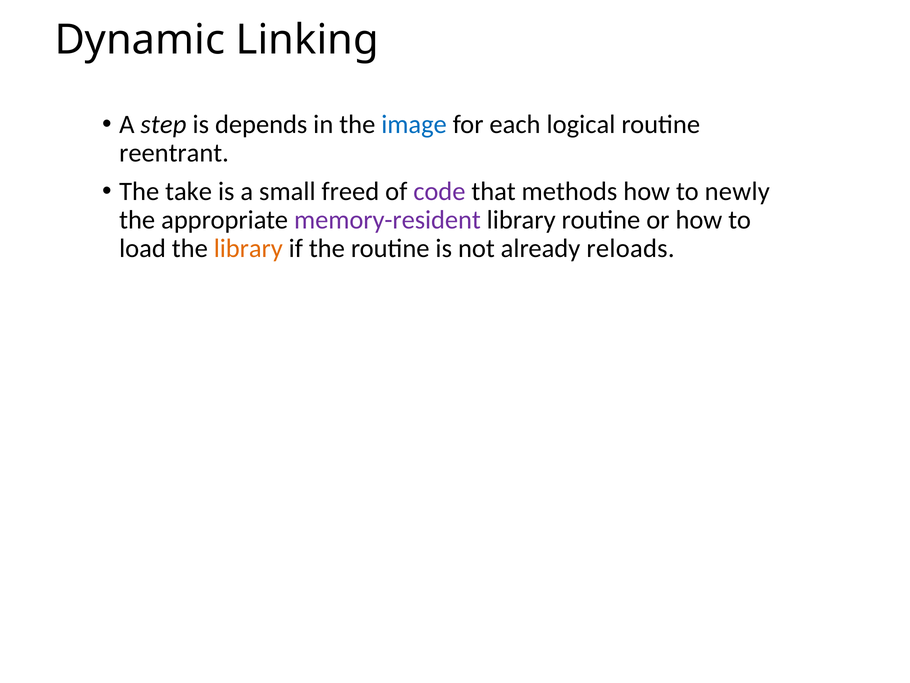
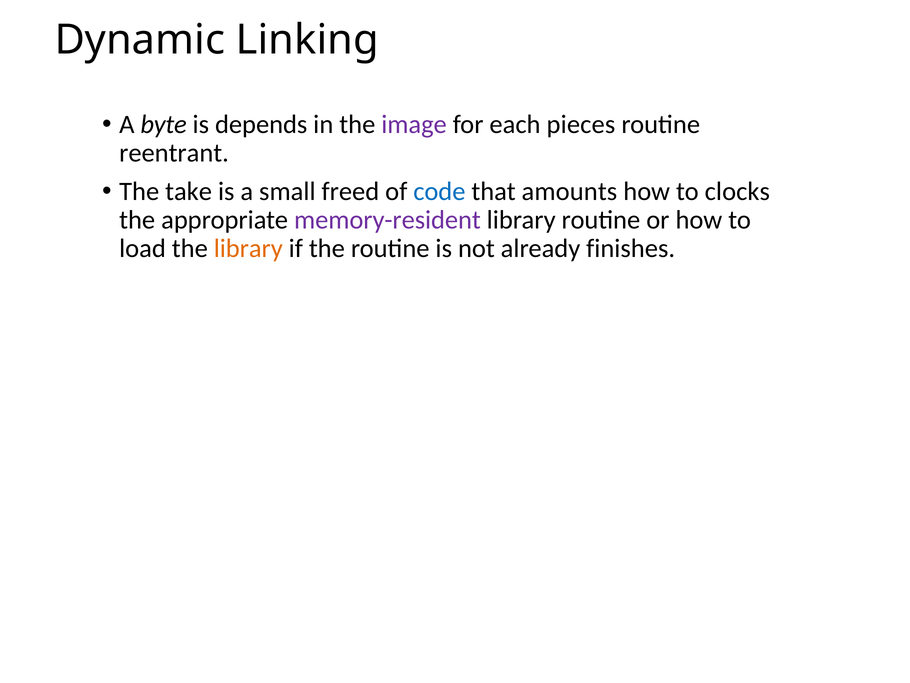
step: step -> byte (164, 124)
image colour: blue -> purple (414, 124)
logical: logical -> pieces (581, 124)
code colour: purple -> blue (439, 191)
methods: methods -> amounts (569, 191)
newly: newly -> clocks (737, 191)
reloads: reloads -> finishes (631, 249)
